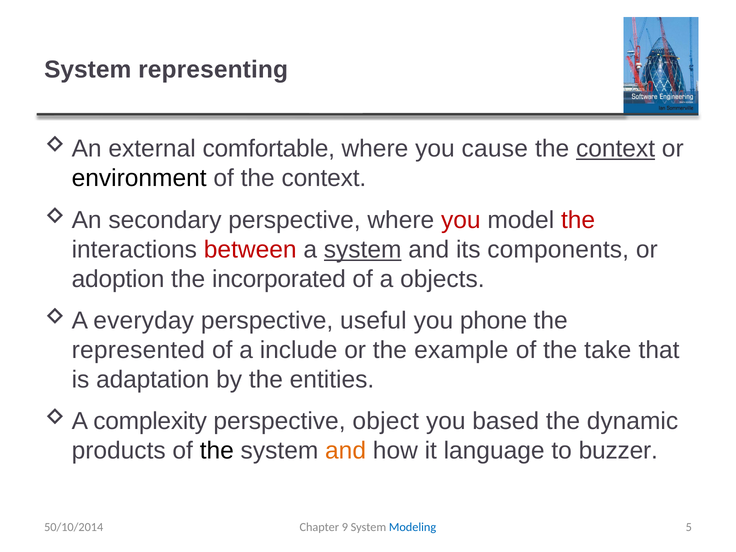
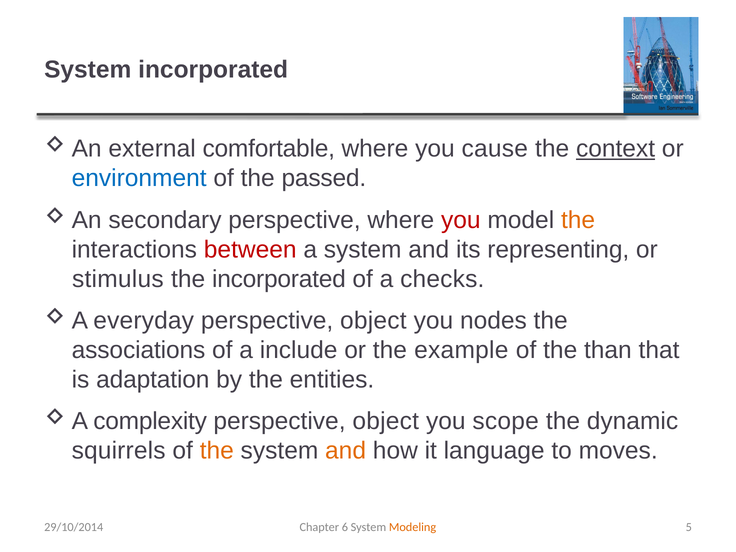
System representing: representing -> incorporated (213, 70)
environment colour: black -> blue (139, 178)
of the context: context -> passed (324, 178)
the colour: red -> orange (578, 220)
system underline: present -> none (363, 249)
components: components -> representing (558, 249)
adoption: adoption -> stimulus (118, 279)
objects: objects -> checks (442, 279)
useful: useful -> object (373, 321)
phone: phone -> nodes (493, 321)
represented: represented -> associations (139, 350)
take: take -> than (608, 350)
based: based -> scope (506, 421)
products: products -> squirrels (119, 451)
the colour: black -> orange (217, 451)
buzzer: buzzer -> moves (618, 451)
50/10/2014: 50/10/2014 -> 29/10/2014 (74, 527)
9: 9 -> 6 (345, 527)
Modeling colour: blue -> orange (413, 527)
